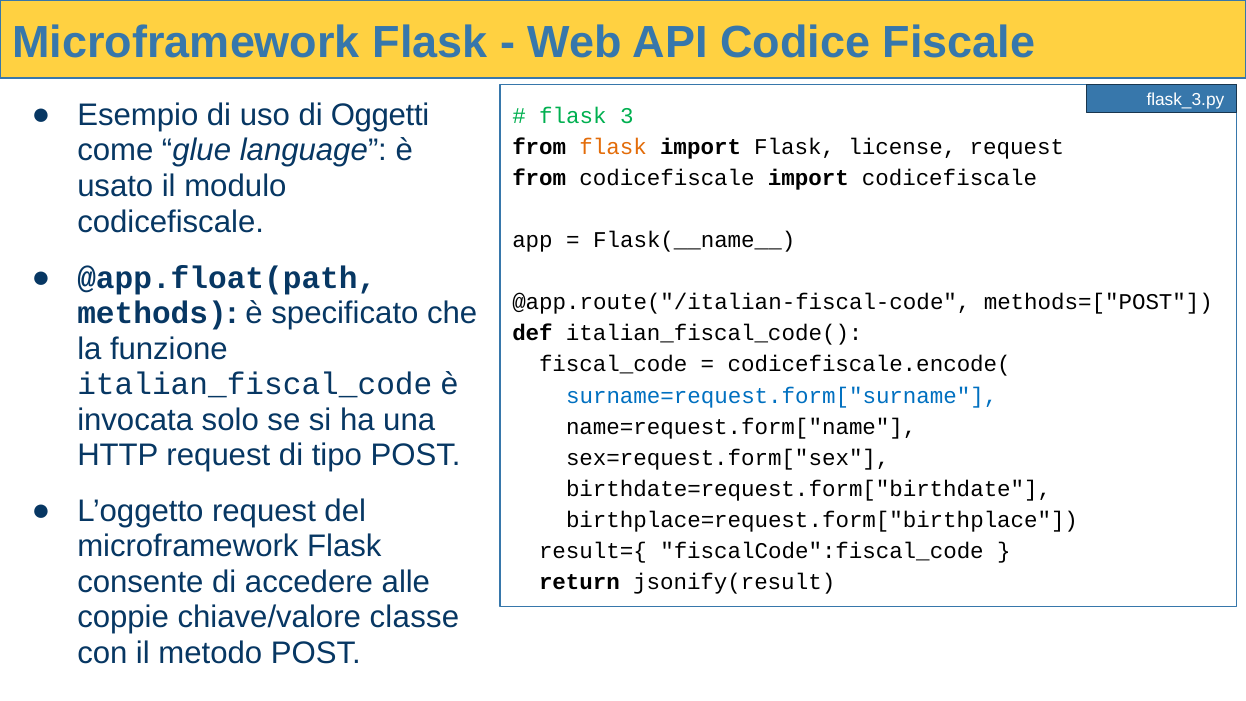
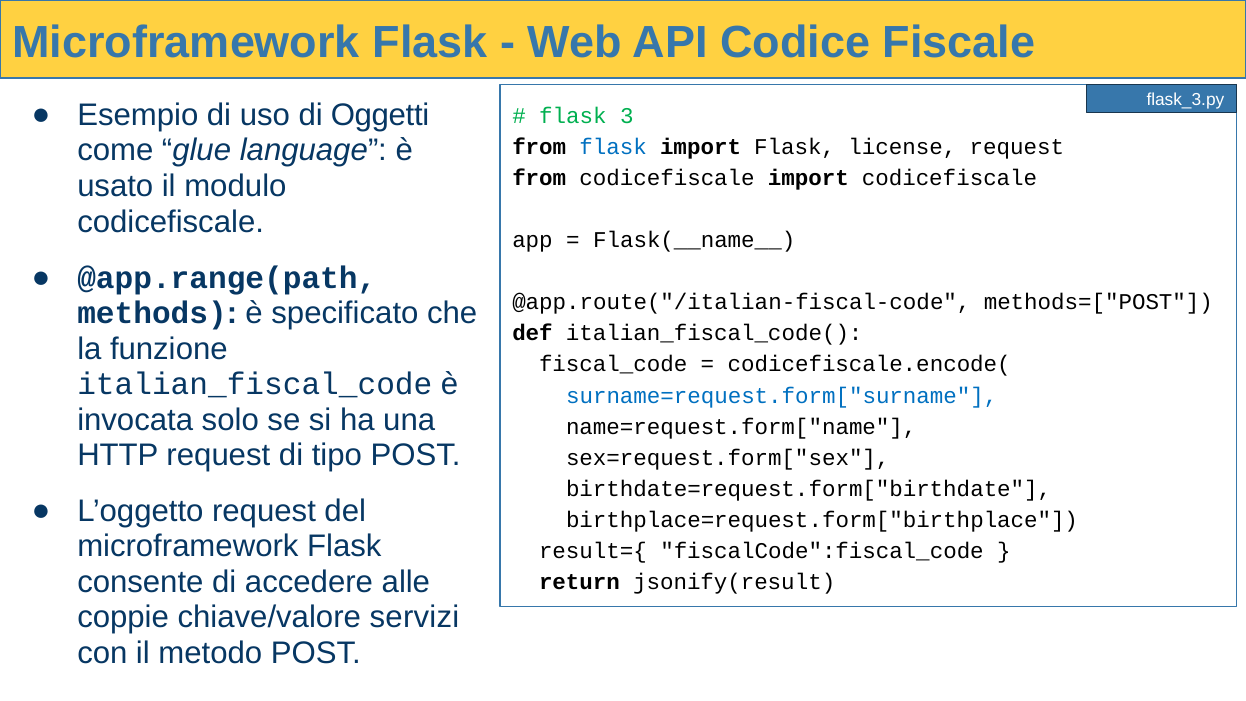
flask colour: orange -> blue (613, 147)
@app.float(path: @app.float(path -> @app.range(path (227, 278)
classe: classe -> servizi (414, 617)
